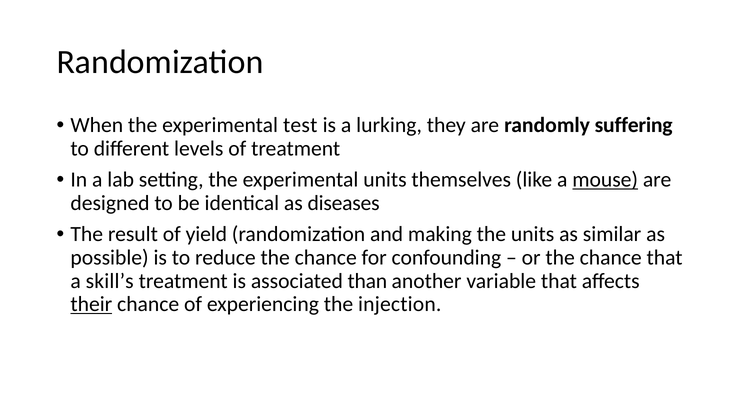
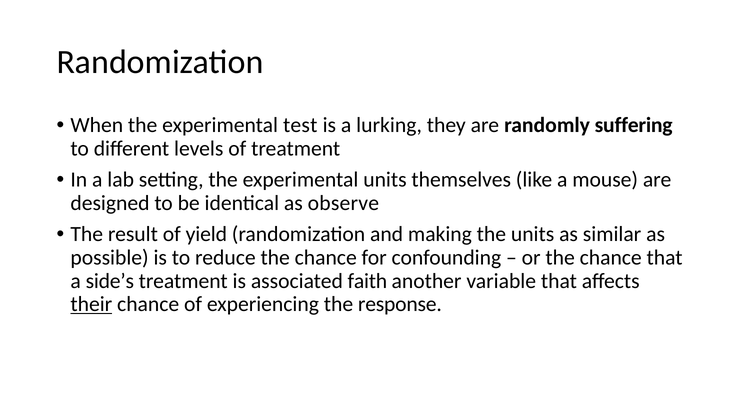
mouse underline: present -> none (605, 180)
diseases: diseases -> observe (343, 203)
skill’s: skill’s -> side’s (110, 281)
than: than -> faith (367, 281)
injection: injection -> response (400, 305)
